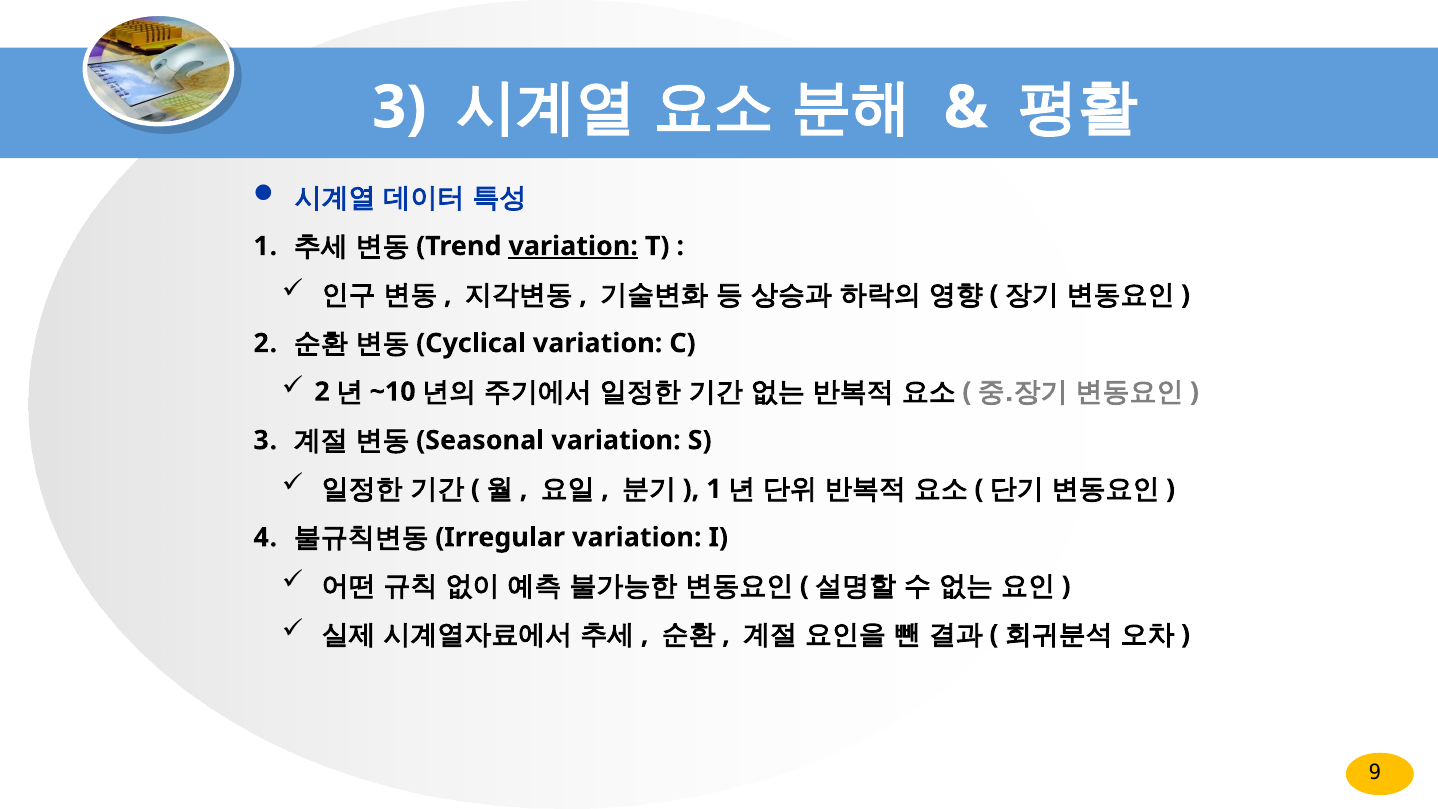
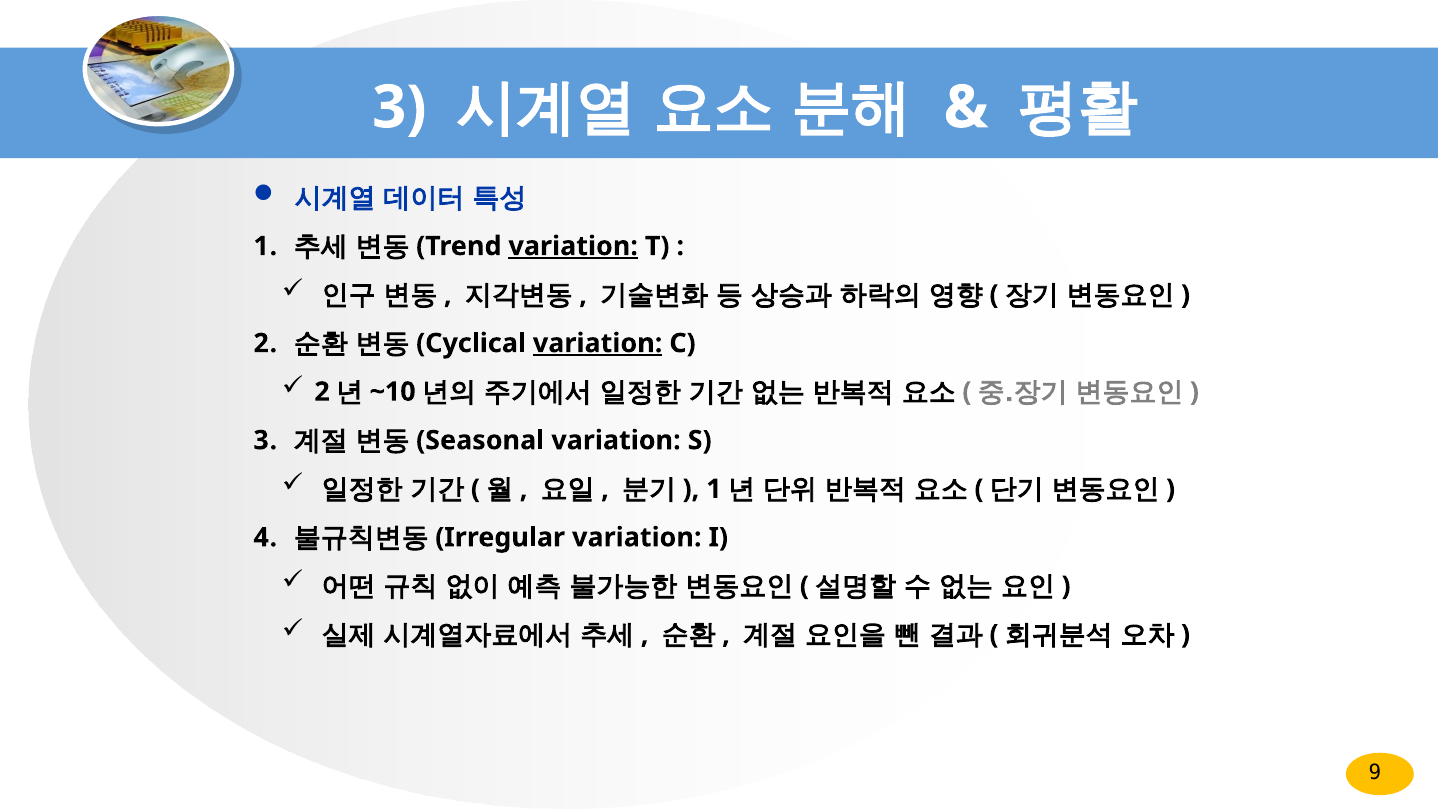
variation underline: none -> present (598, 343)
